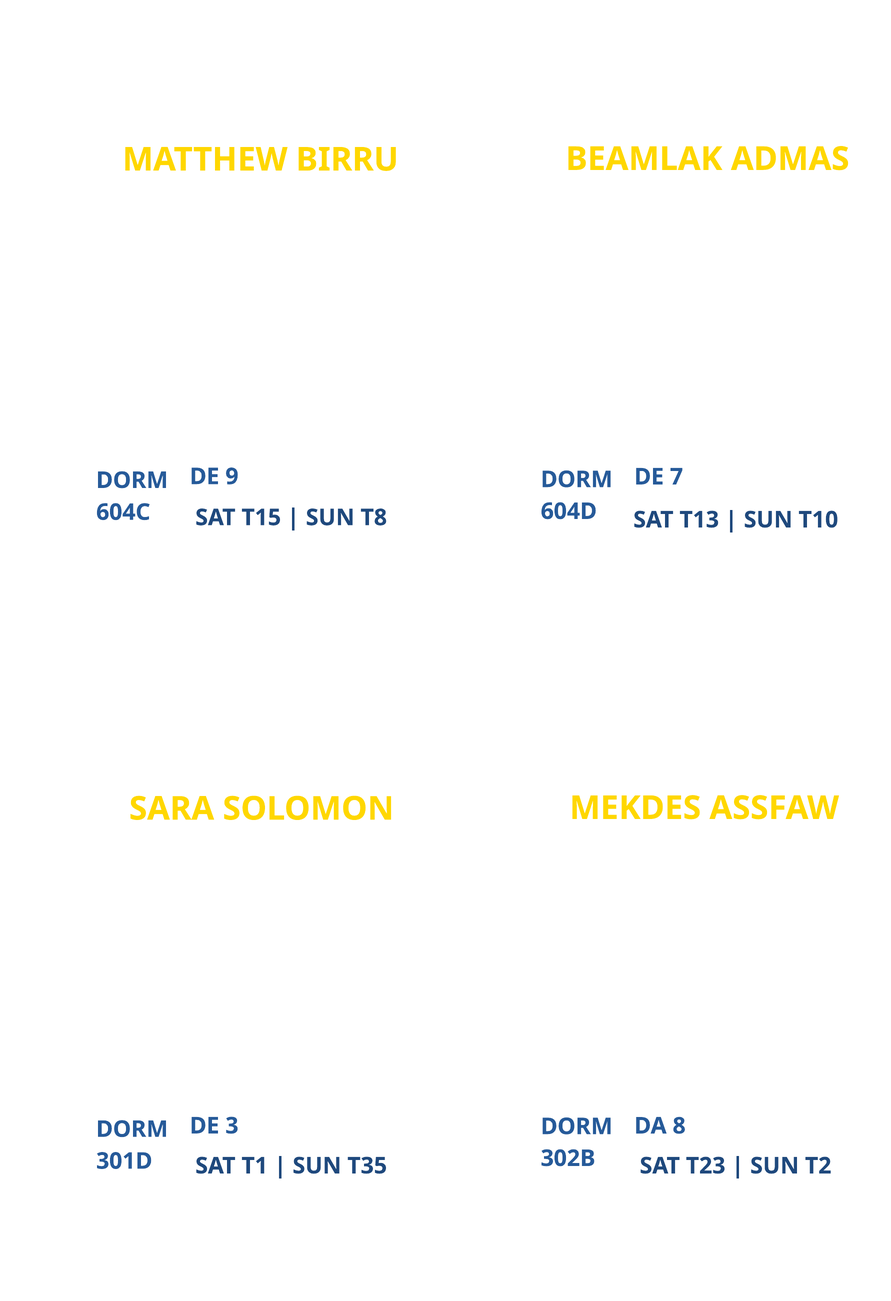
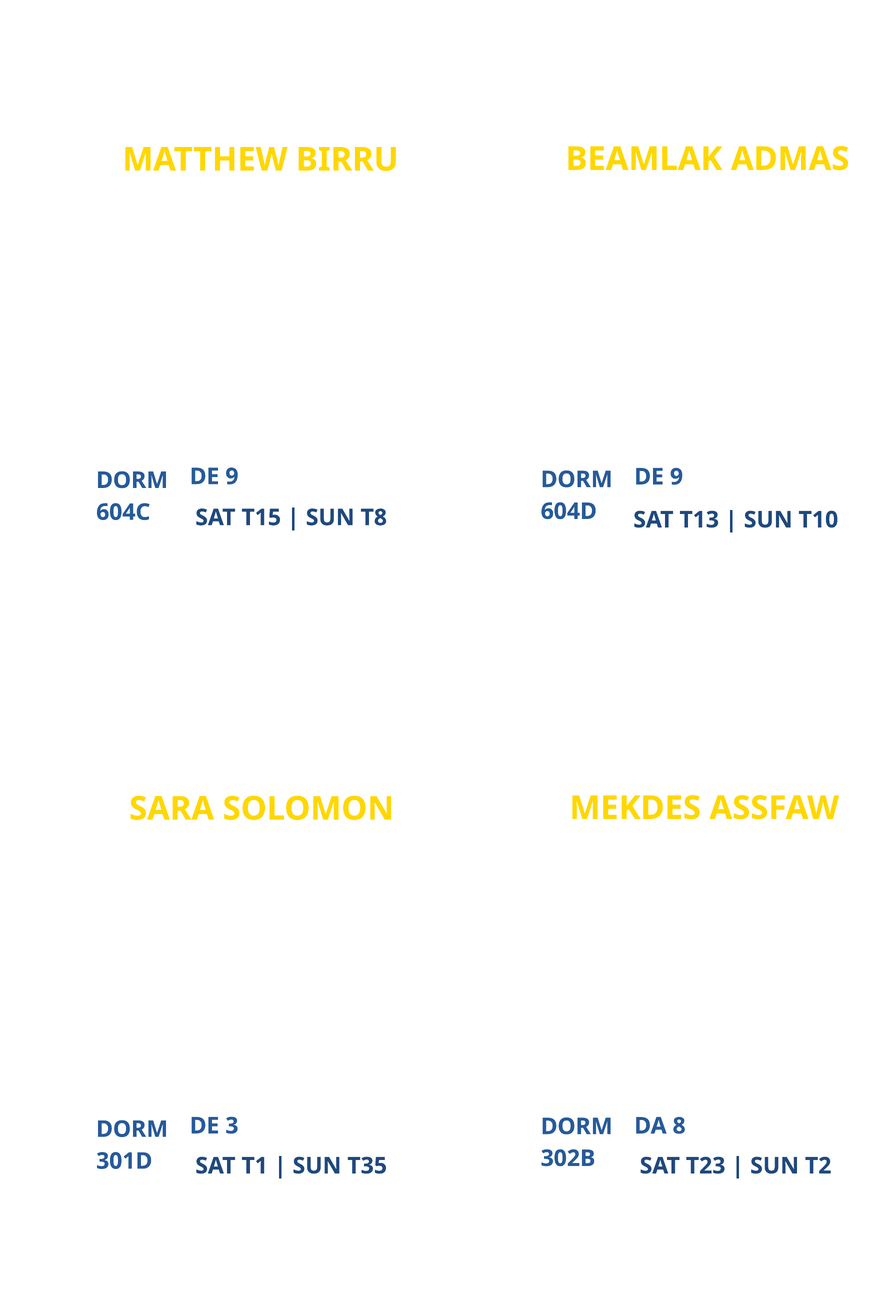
9 DE 7: 7 -> 9 (677, 477)
